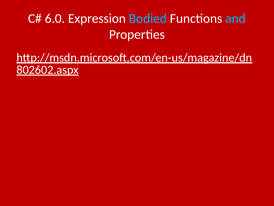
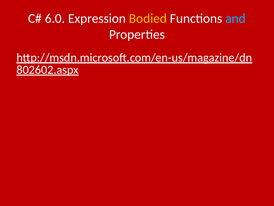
Bodied colour: light blue -> yellow (148, 19)
